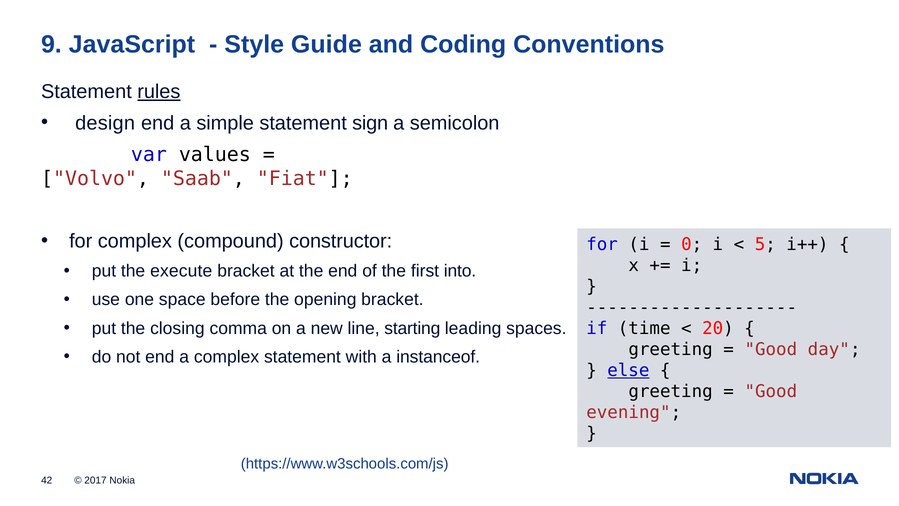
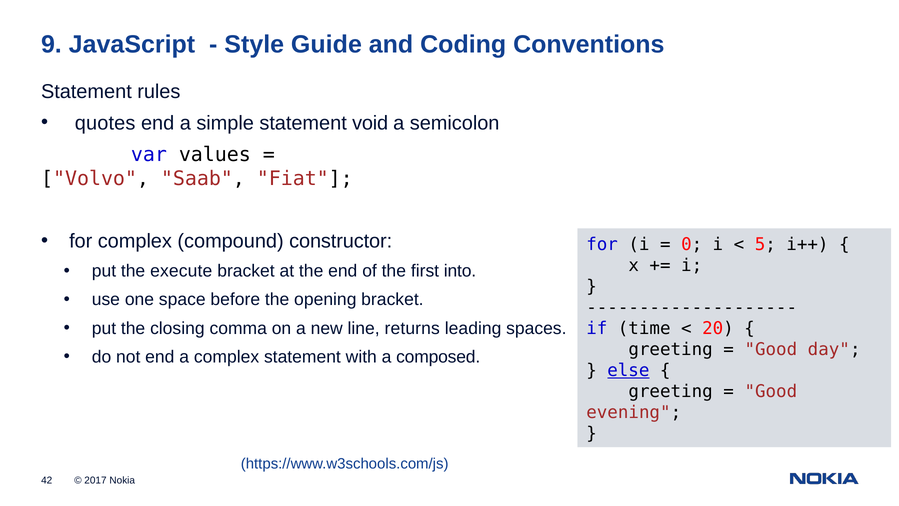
rules underline: present -> none (159, 92)
design: design -> quotes (105, 123)
sign: sign -> void (370, 123)
starting: starting -> returns (412, 328)
instanceof: instanceof -> composed (438, 357)
